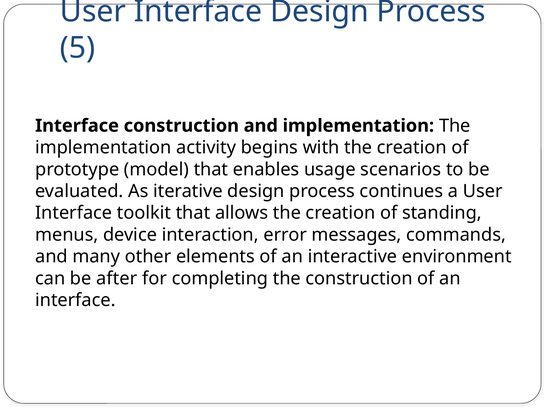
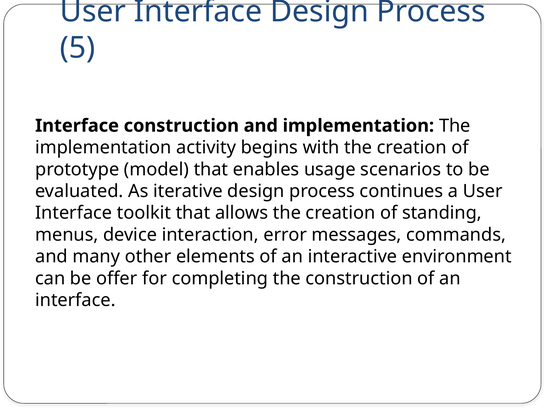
after: after -> offer (117, 278)
